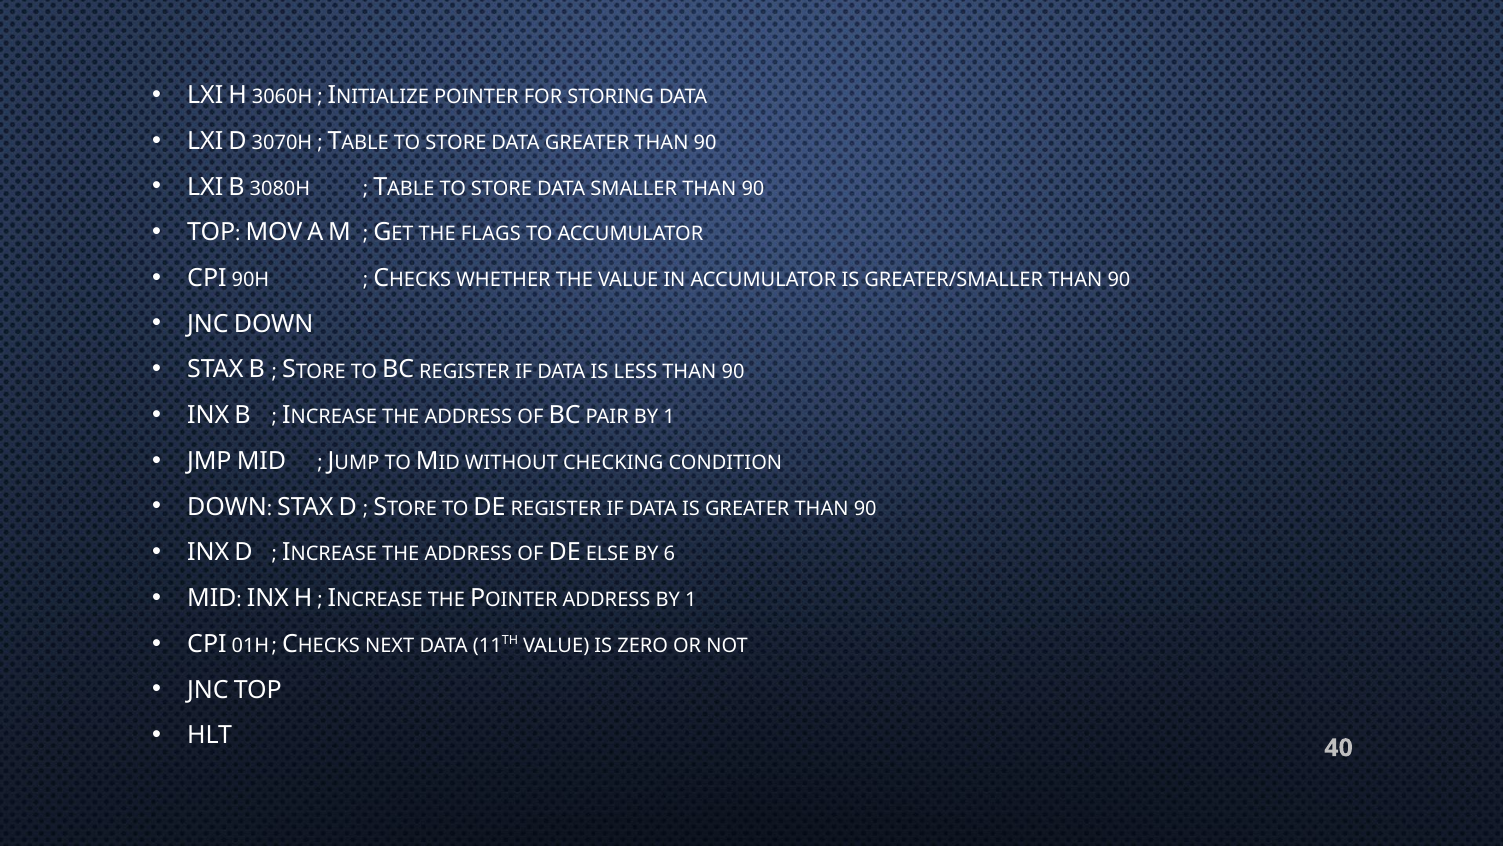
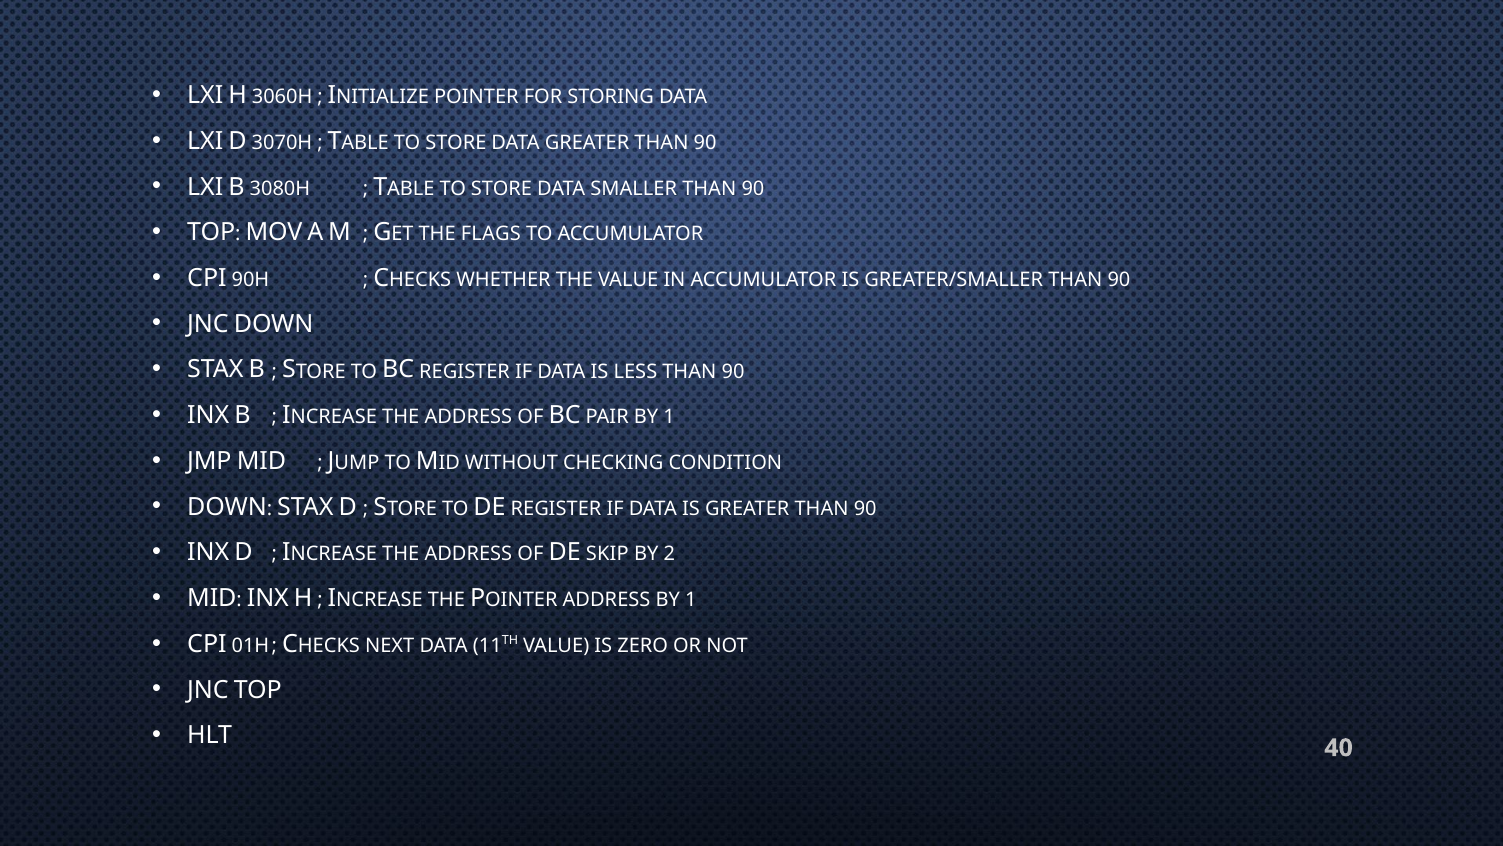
ELSE: ELSE -> SKIP (607, 554)
6: 6 -> 2 (669, 554)
